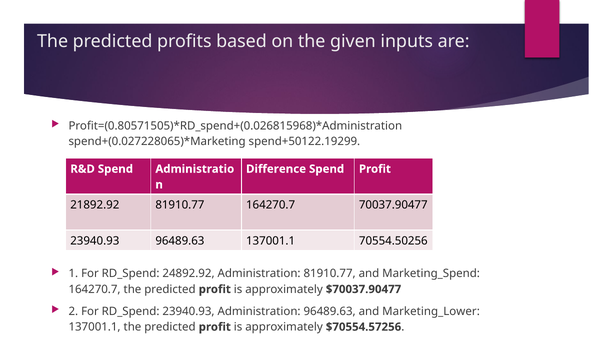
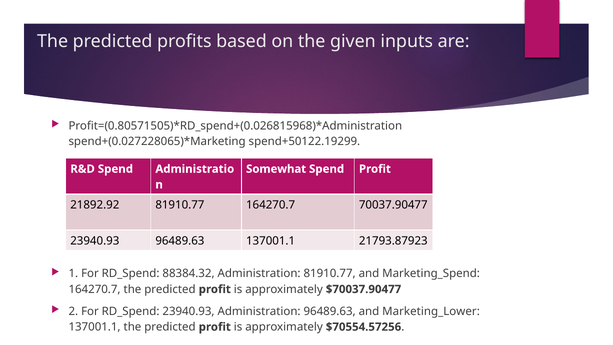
Difference: Difference -> Somewhat (276, 169)
70554.50256: 70554.50256 -> 21793.87923 (393, 241)
24892.92: 24892.92 -> 88384.32 (189, 273)
